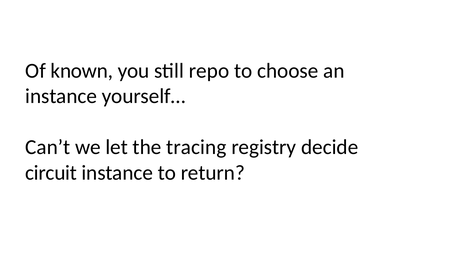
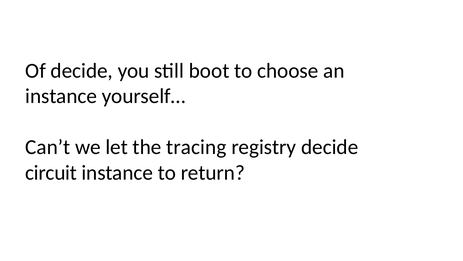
Of known: known -> decide (82, 71)
repo: repo -> boot (209, 71)
